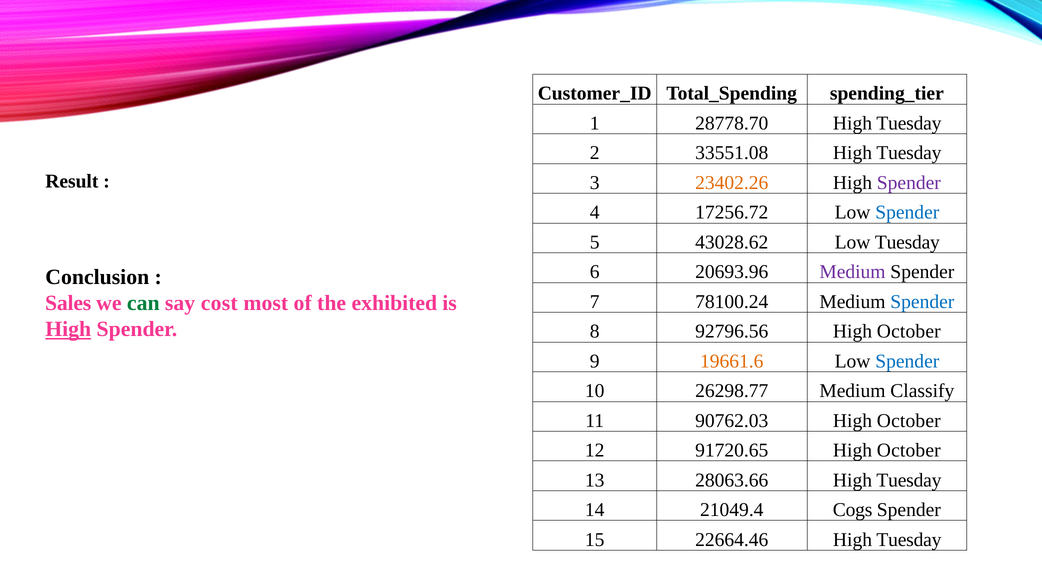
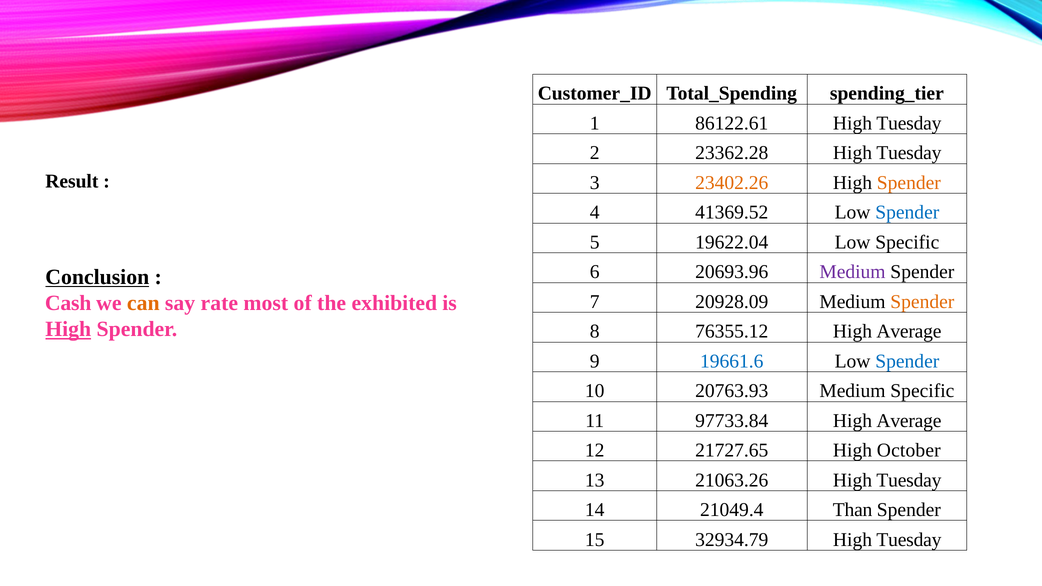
28778.70: 28778.70 -> 86122.61 (732, 123)
33551.08: 33551.08 -> 23362.28 (732, 153)
Spender colour: purple -> orange (909, 183)
17256.72: 17256.72 -> 41369.52 (732, 212)
43028.62: 43028.62 -> 19622.04 (732, 242)
Low Tuesday: Tuesday -> Specific (907, 242)
Conclusion underline: none -> present (97, 277)
78100.24: 78100.24 -> 20928.09 (732, 302)
Spender colour: blue -> orange (922, 302)
Sales: Sales -> Cash (68, 303)
can colour: green -> orange (143, 303)
cost: cost -> rate (219, 303)
92796.56: 92796.56 -> 76355.12 (732, 331)
October: October -> Average (909, 331)
19661.6 colour: orange -> blue (732, 361)
26298.77: 26298.77 -> 20763.93 (732, 391)
Medium Classify: Classify -> Specific (922, 391)
90762.03: 90762.03 -> 97733.84 (732, 421)
October: October -> Average (909, 421)
91720.65: 91720.65 -> 21727.65 (732, 450)
28063.66: 28063.66 -> 21063.26 (732, 480)
Cogs: Cogs -> Than (853, 510)
22664.46: 22664.46 -> 32934.79 (732, 540)
